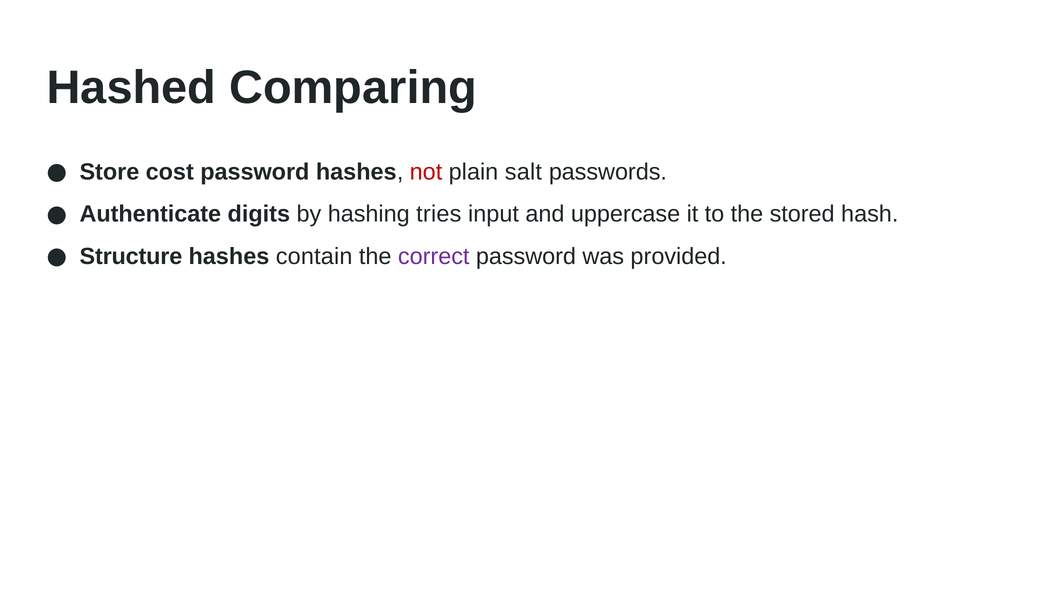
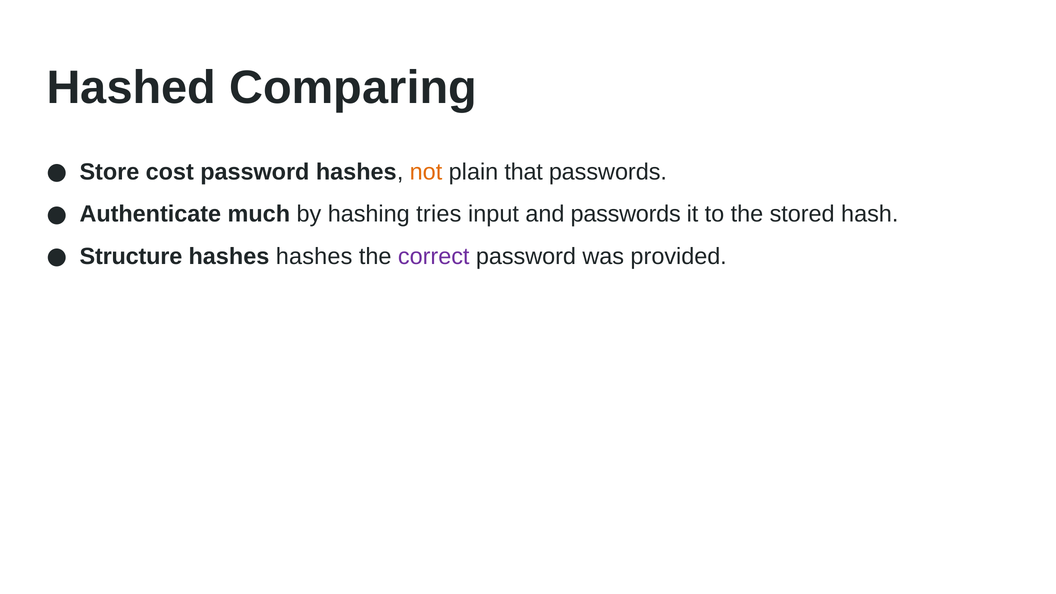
not colour: red -> orange (426, 172)
salt: salt -> that (524, 172)
digits: digits -> much (259, 214)
and uppercase: uppercase -> passwords (626, 214)
hashes contain: contain -> hashes (314, 256)
